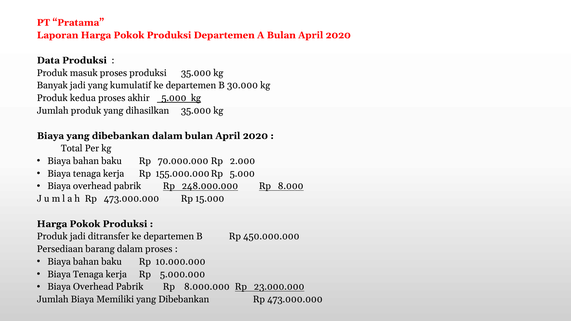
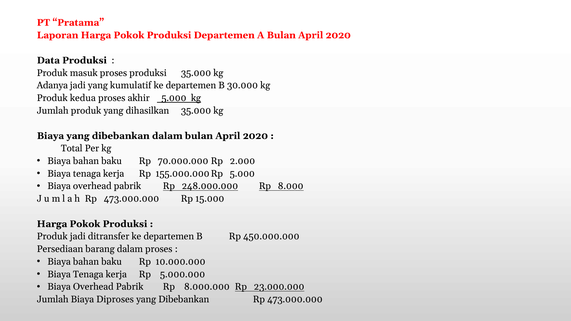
Banyak: Banyak -> Adanya (52, 86)
Memiliki: Memiliki -> Diproses (115, 300)
